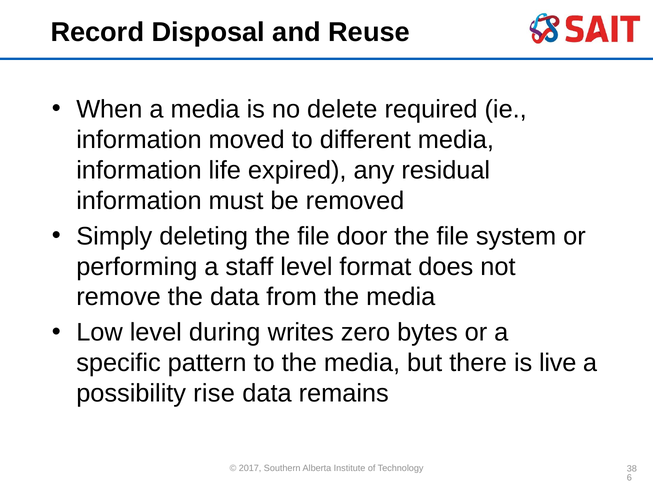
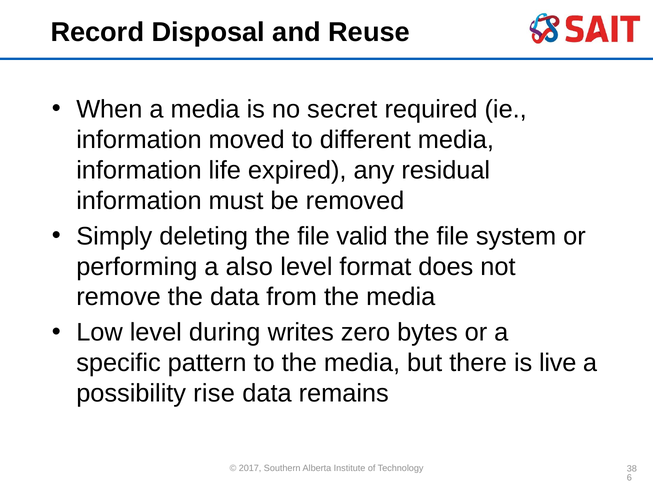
delete: delete -> secret (342, 109)
door: door -> valid (362, 236)
staff: staff -> also (249, 266)
